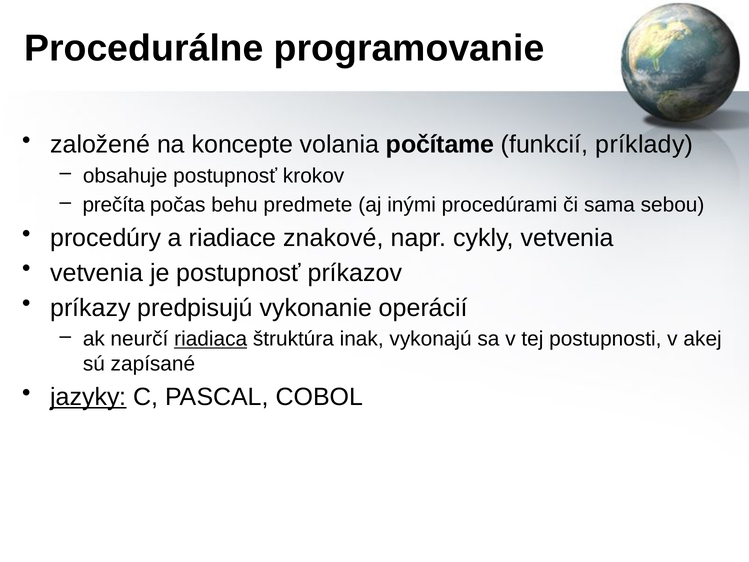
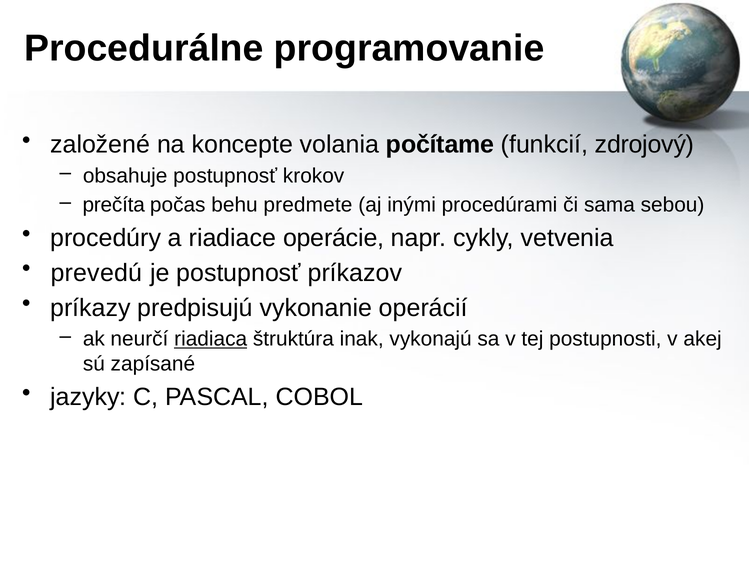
príklady: príklady -> zdrojový (645, 145)
znakové: znakové -> operácie (334, 238)
vetvenia: vetvenia -> prevedú (97, 273)
jazyky underline: present -> none (88, 397)
